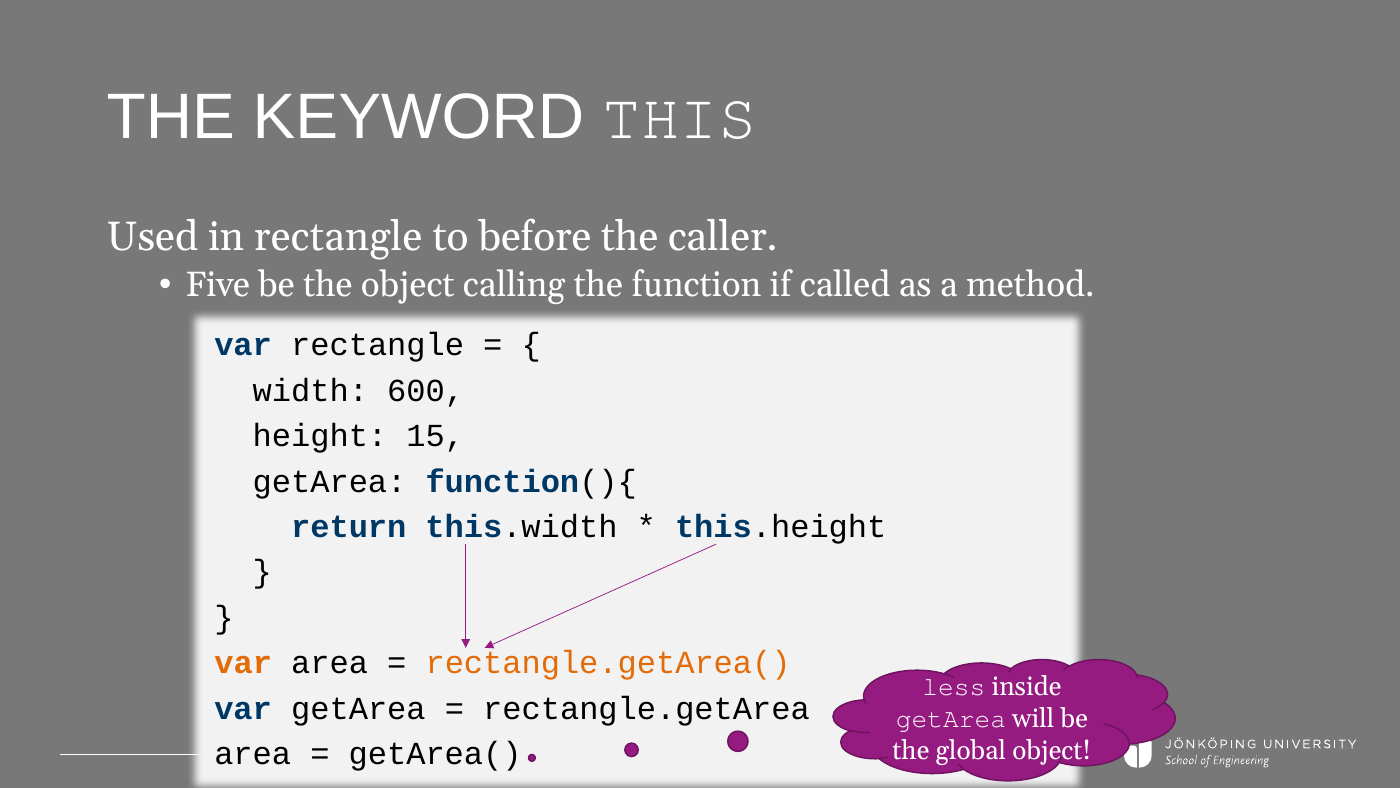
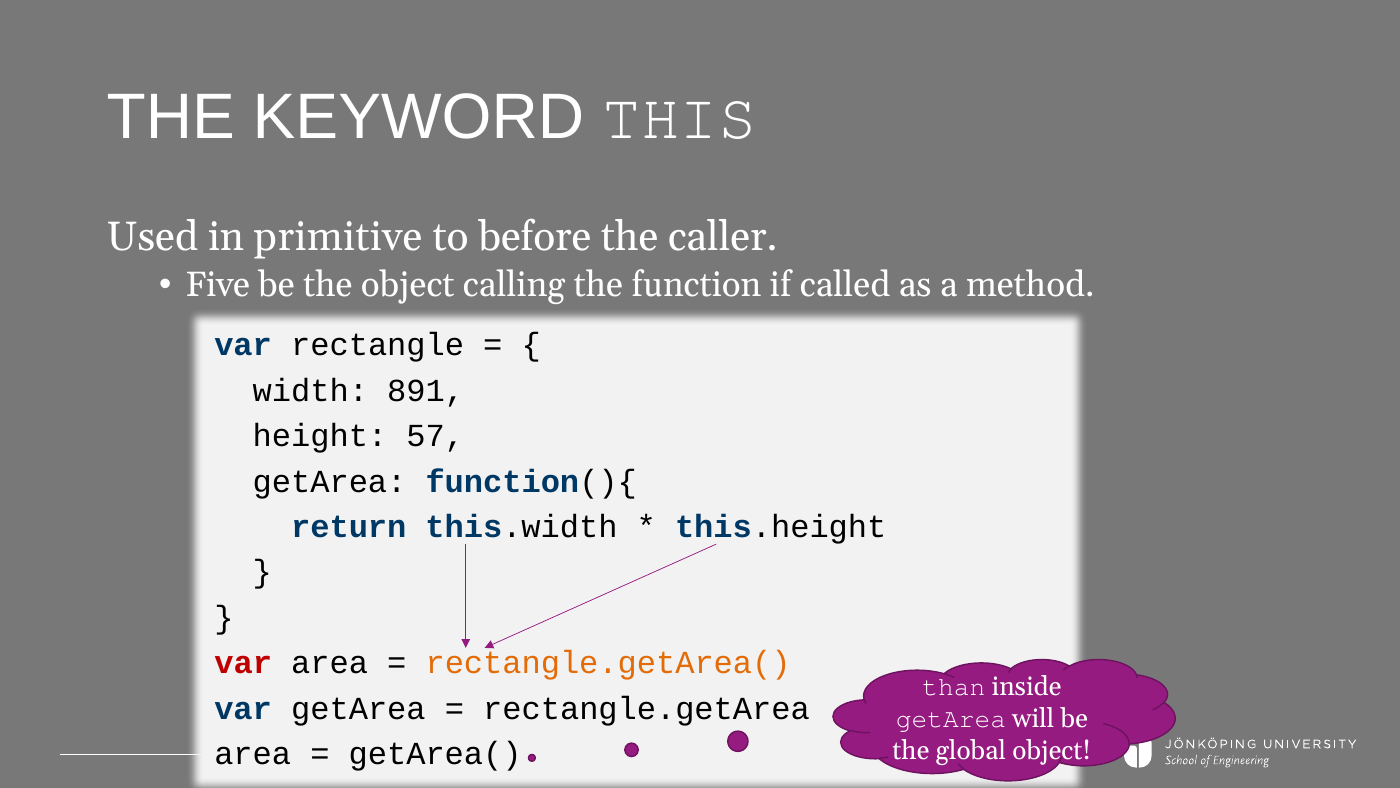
in rectangle: rectangle -> primitive (338, 237)
600: 600 -> 891 (426, 390)
15: 15 -> 57 (435, 436)
var colour: orange -> red (243, 663)
less: less -> than (954, 687)
